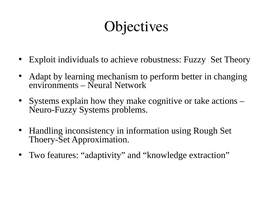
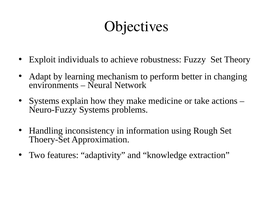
cognitive: cognitive -> medicine (165, 101)
